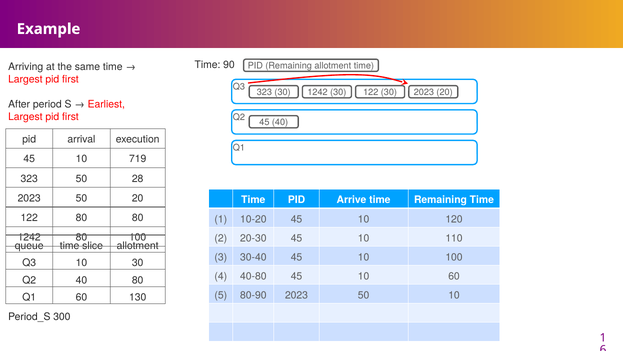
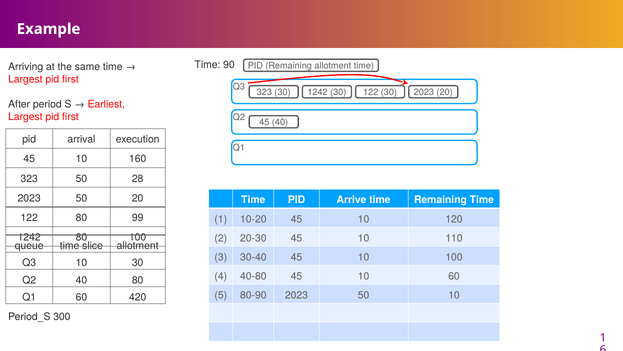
719: 719 -> 160 (138, 159)
80 80: 80 -> 99 (138, 218)
130: 130 -> 420 (138, 297)
